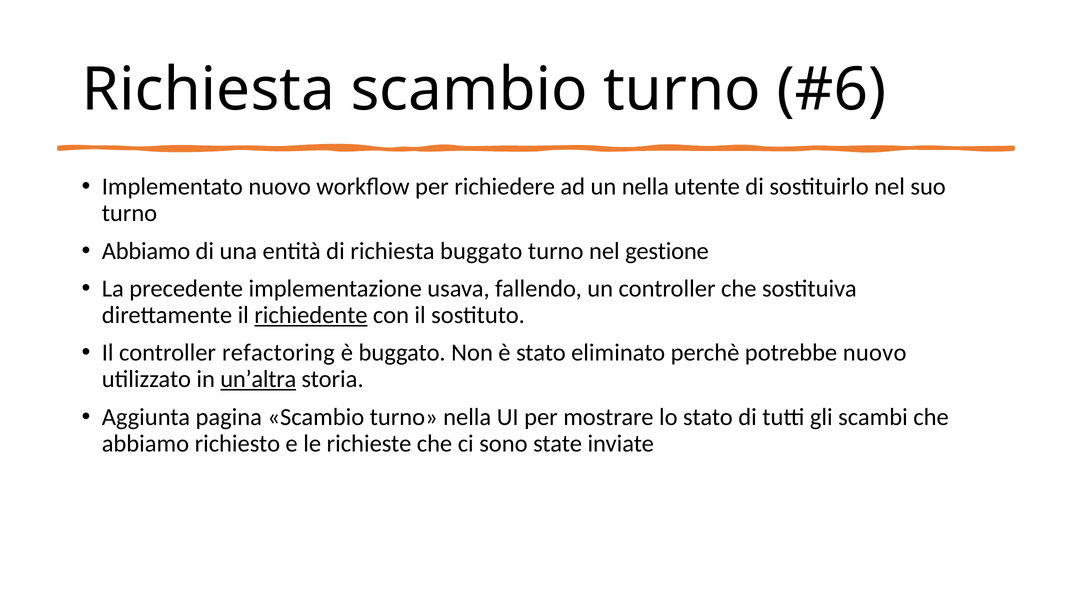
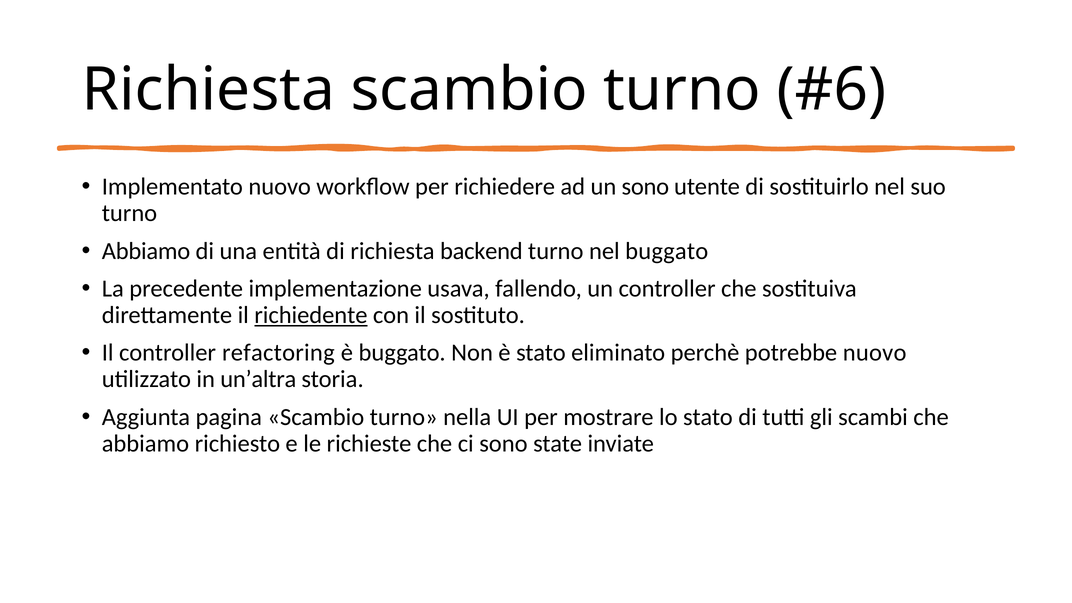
un nella: nella -> sono (645, 187)
richiesta buggato: buggato -> backend (481, 251)
nel gestione: gestione -> buggato (667, 251)
un’altra underline: present -> none (258, 379)
